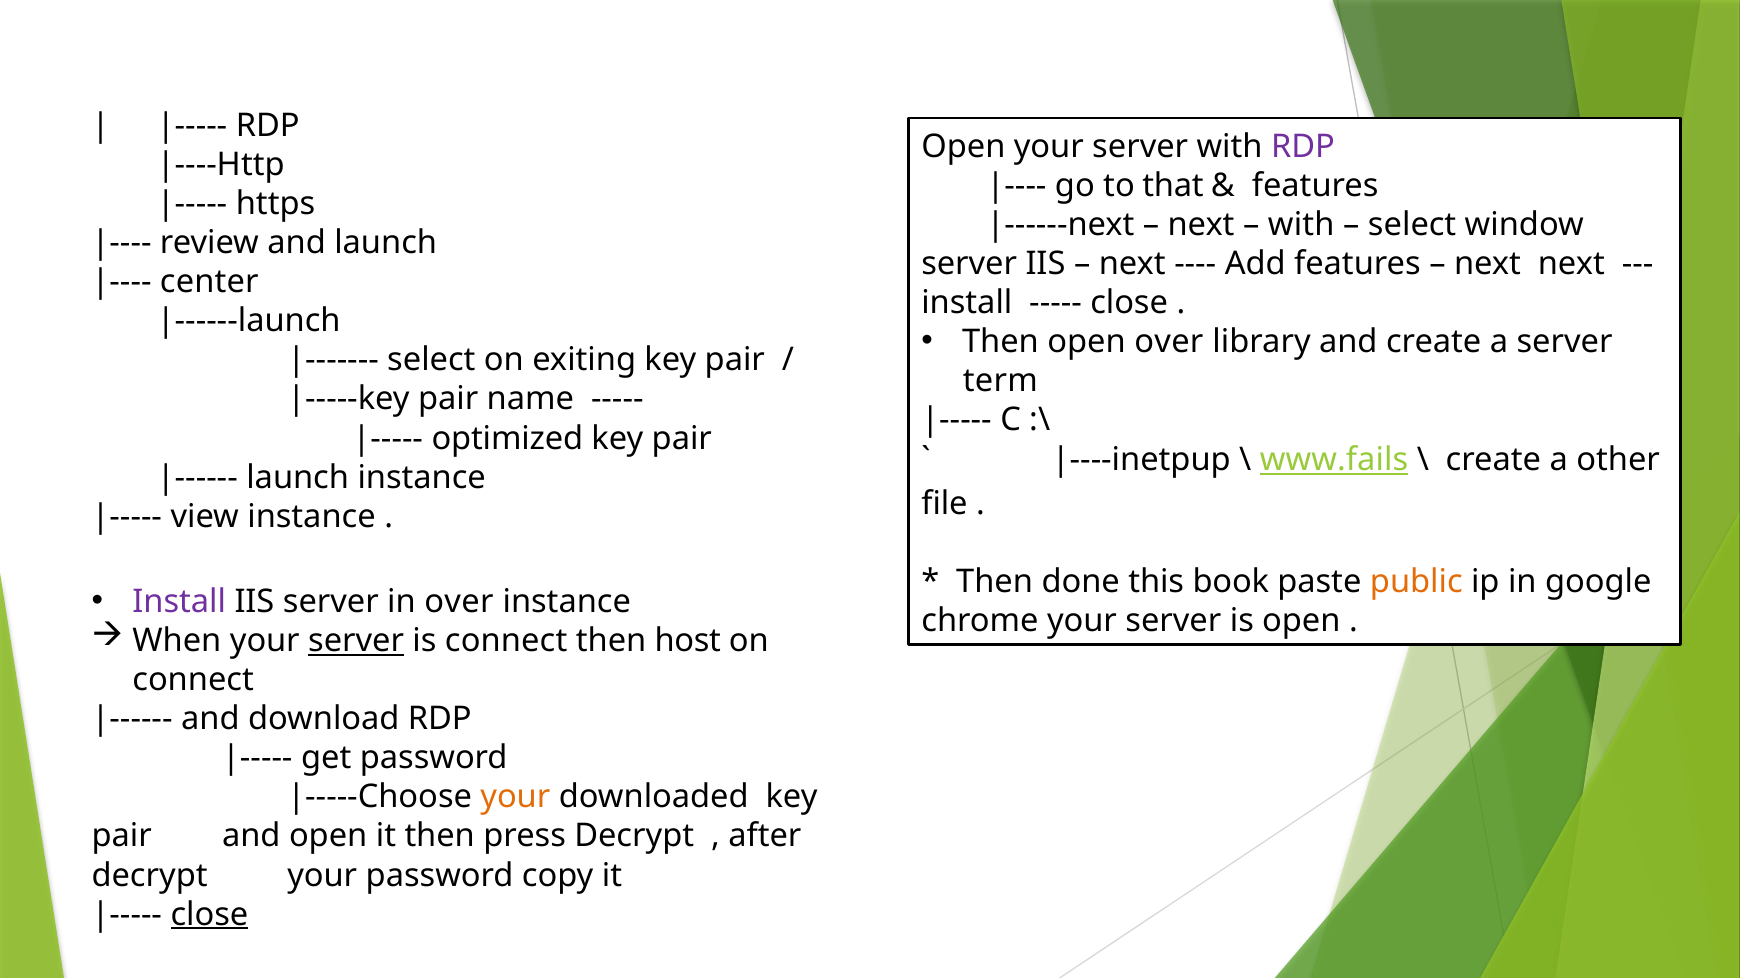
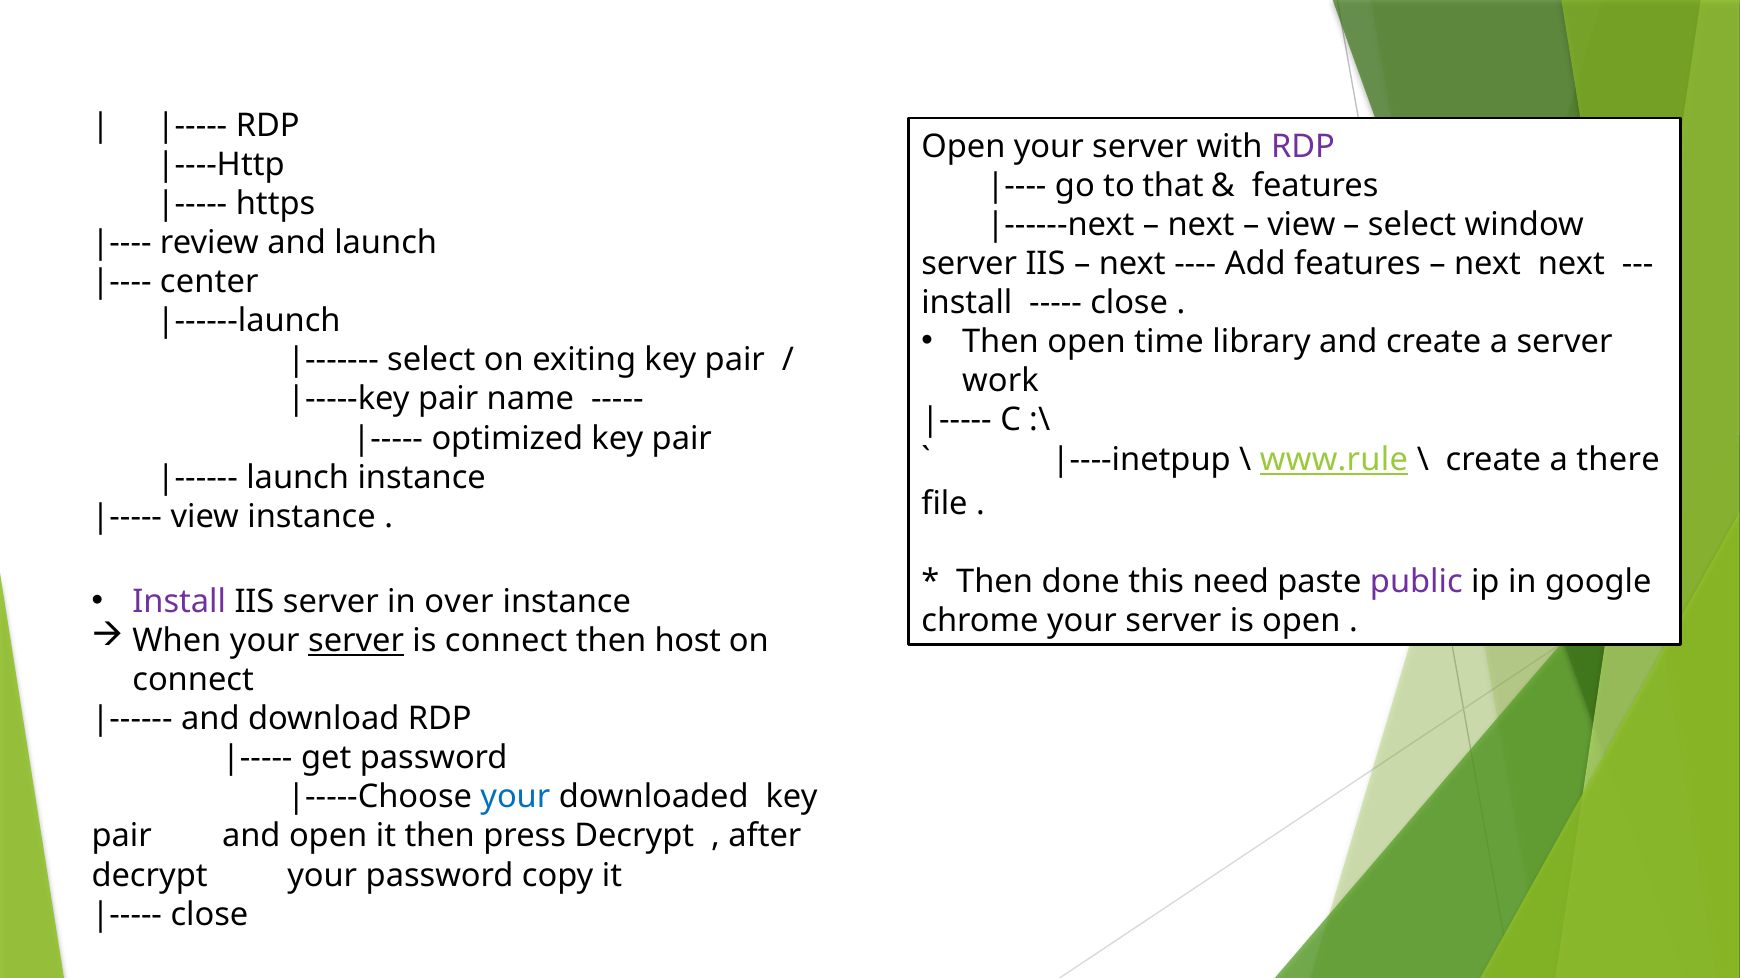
with: with -> view (1301, 225)
open over: over -> time (1169, 342)
term: term -> work (1000, 381)
www.fails: www.fails -> www.rule (1334, 460)
other: other -> there (1618, 460)
book: book -> need (1231, 582)
public colour: orange -> purple (1416, 582)
your colour: orange -> blue (515, 798)
close underline: present -> none (209, 915)
